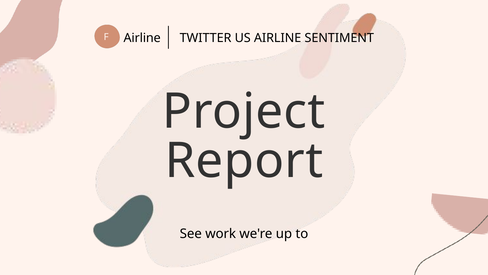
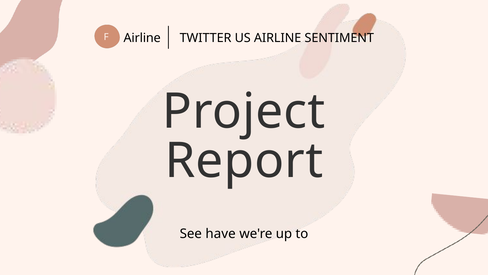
work: work -> have (221, 233)
